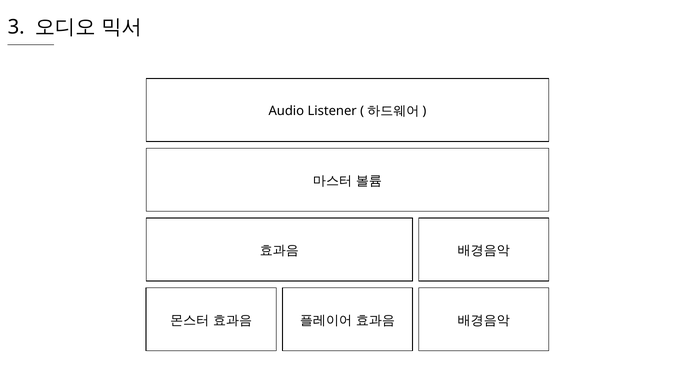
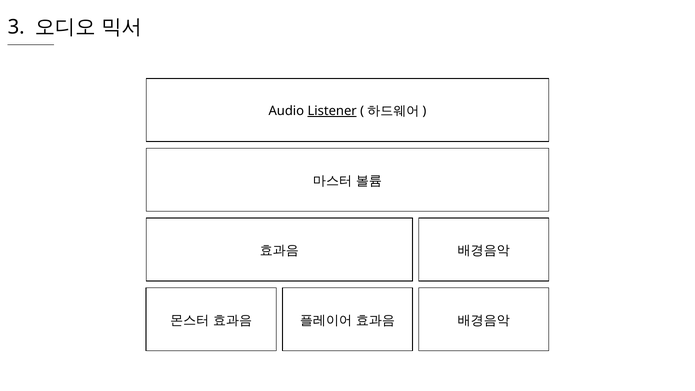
Listener underline: none -> present (332, 111)
